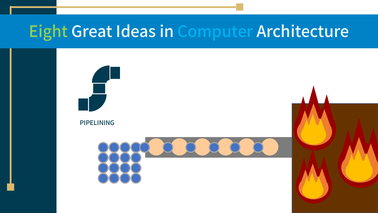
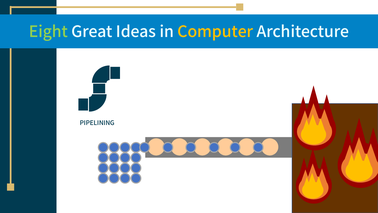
Computer colour: light blue -> yellow (215, 32)
